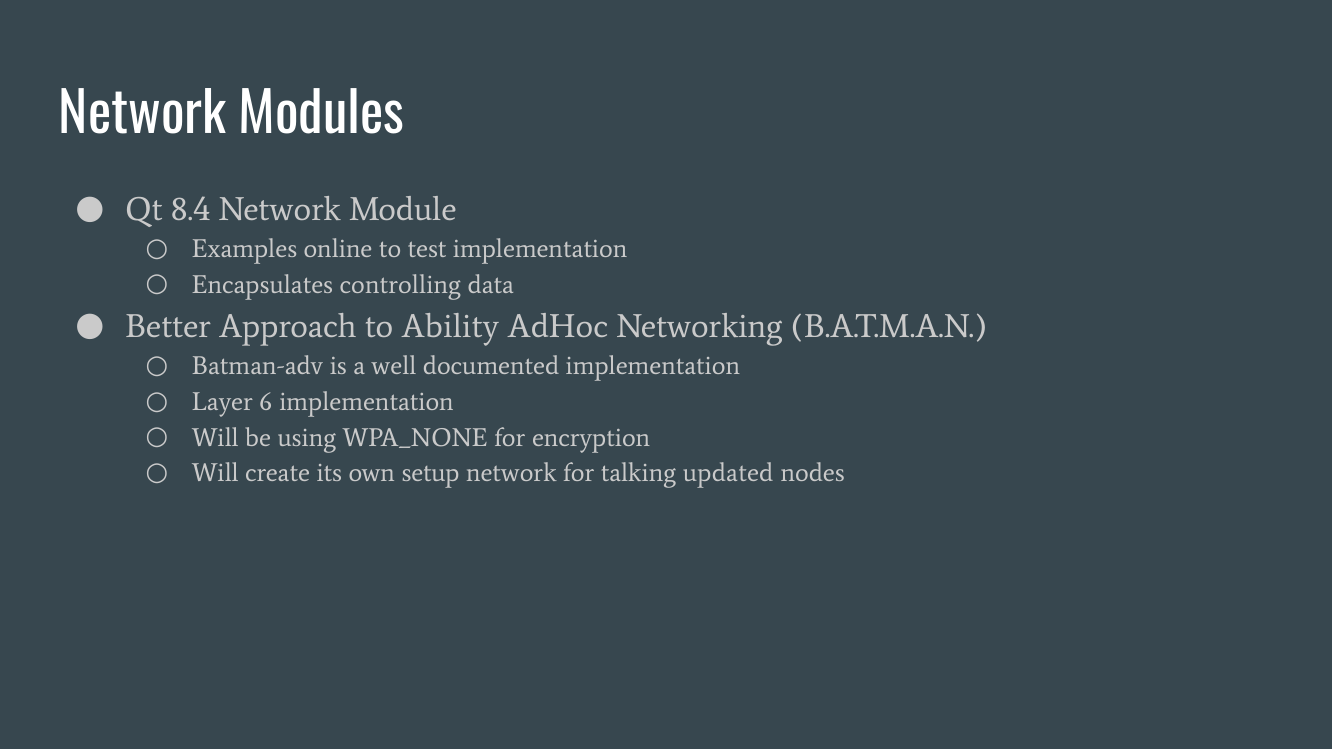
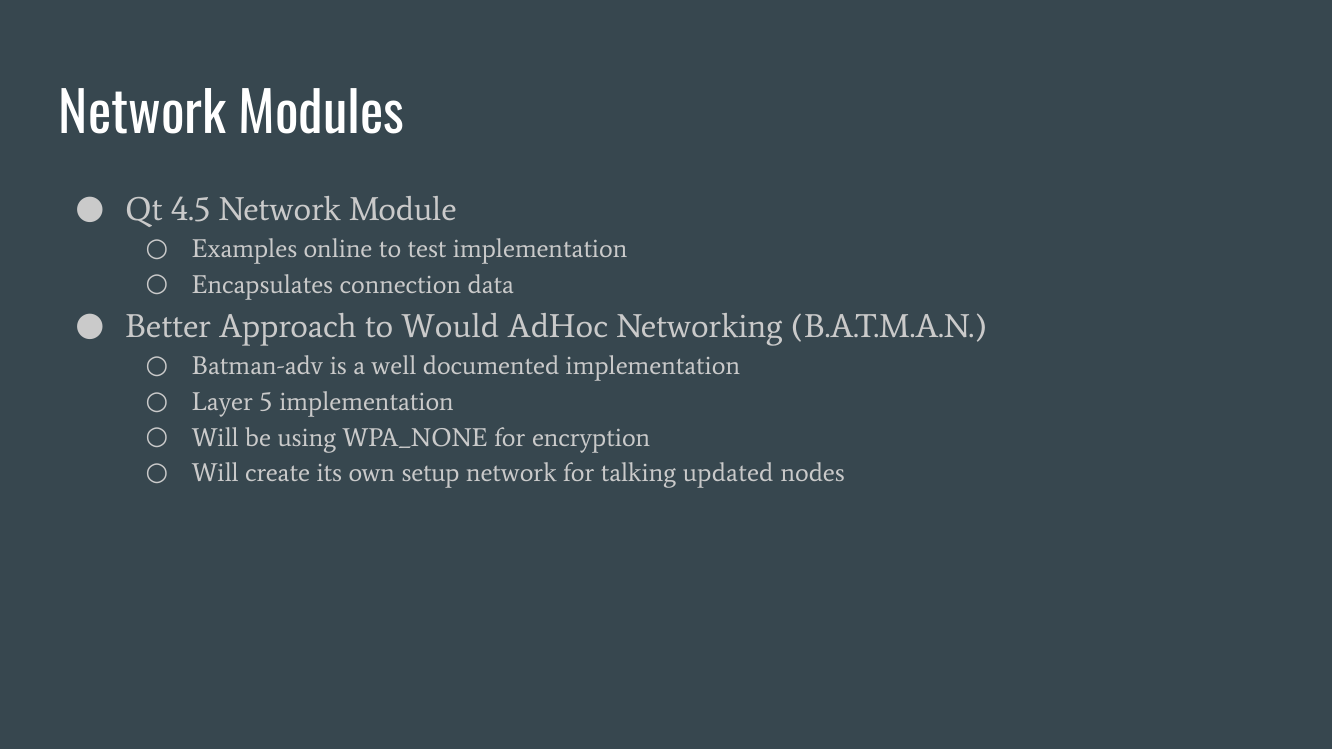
8.4: 8.4 -> 4.5 (191, 209)
controlling: controlling -> connection (400, 285)
Ability: Ability -> Would (450, 327)
6: 6 -> 5 (266, 402)
